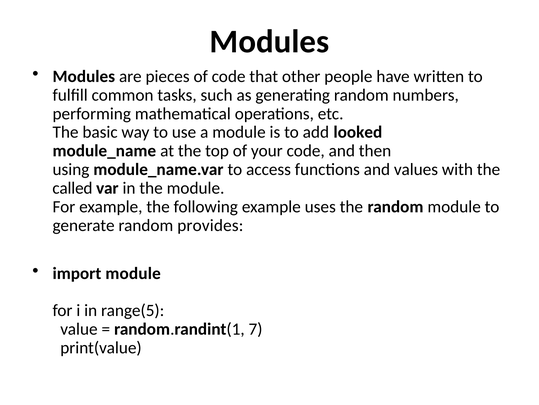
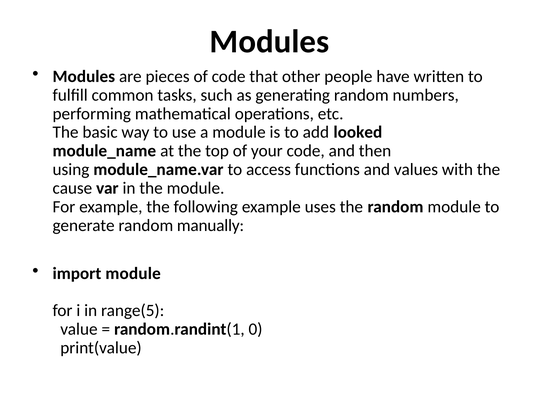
called: called -> cause (72, 188)
provides: provides -> manually (210, 225)
7: 7 -> 0 (256, 329)
